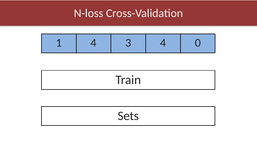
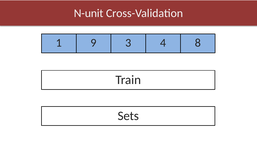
N-loss: N-loss -> N-unit (89, 13)
1 4: 4 -> 9 (94, 43)
0: 0 -> 8 (198, 43)
